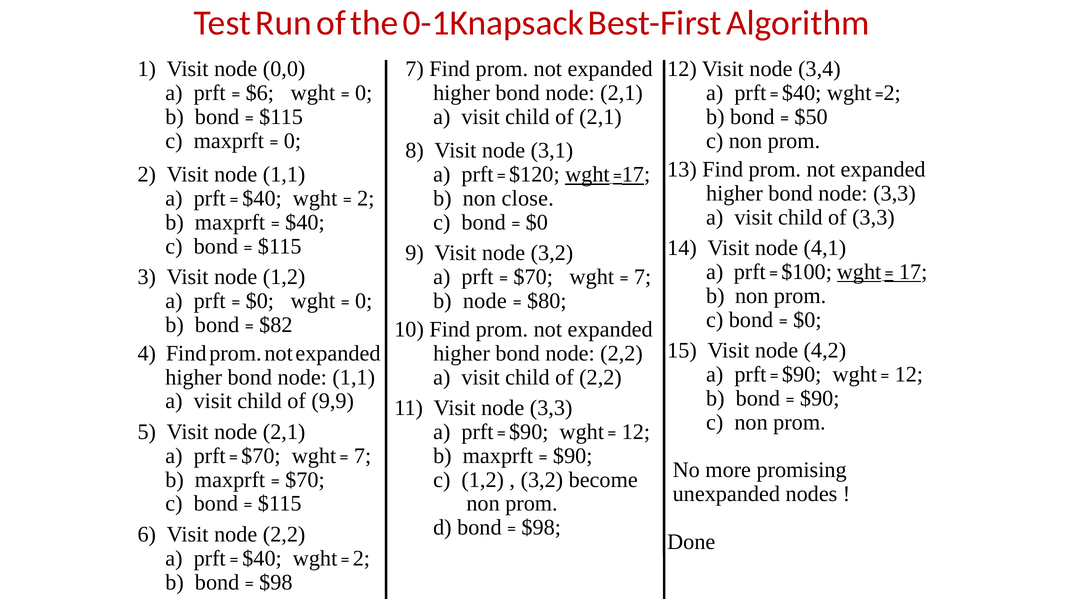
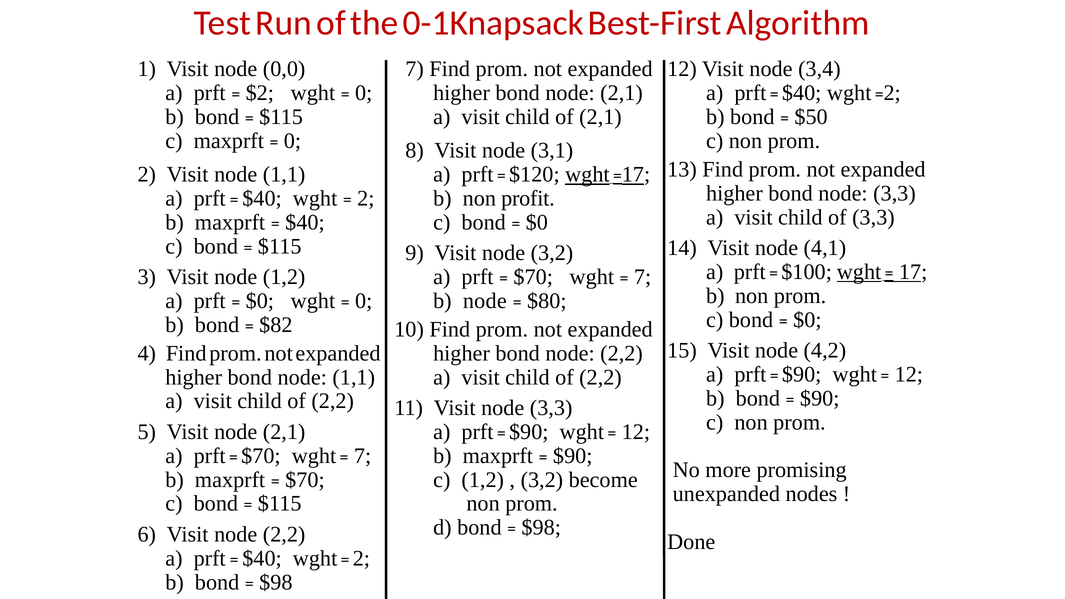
$6: $6 -> $2 (260, 93)
close: close -> profit (528, 198)
9,9: 9,9 -> 2,2 (333, 401)
